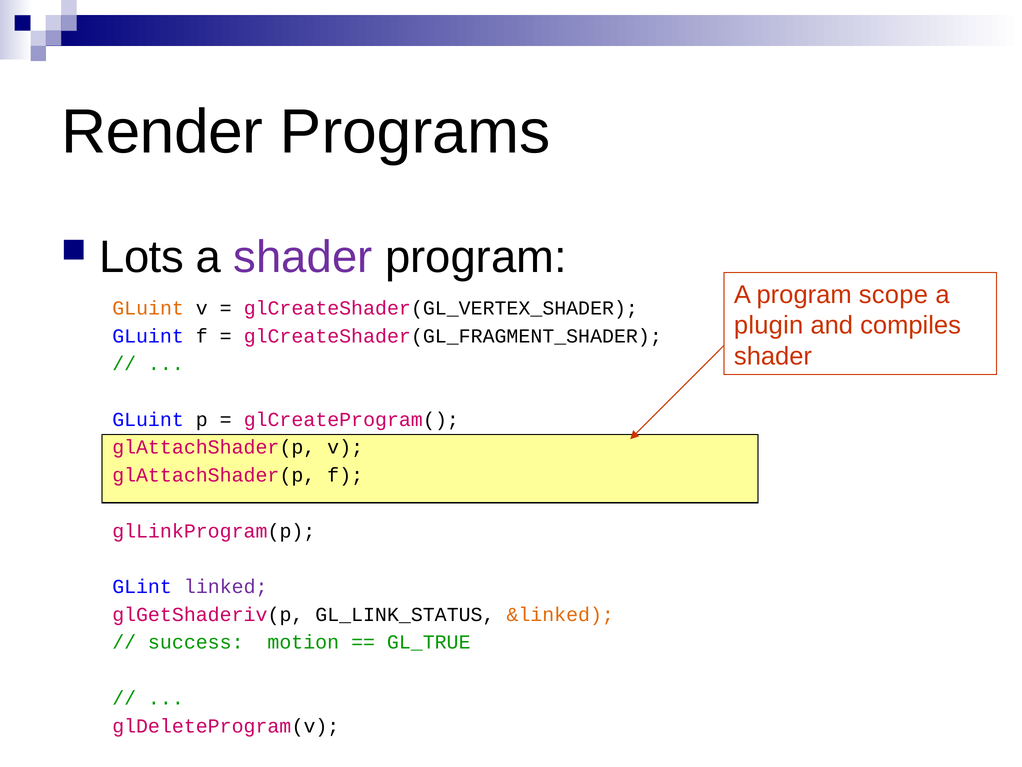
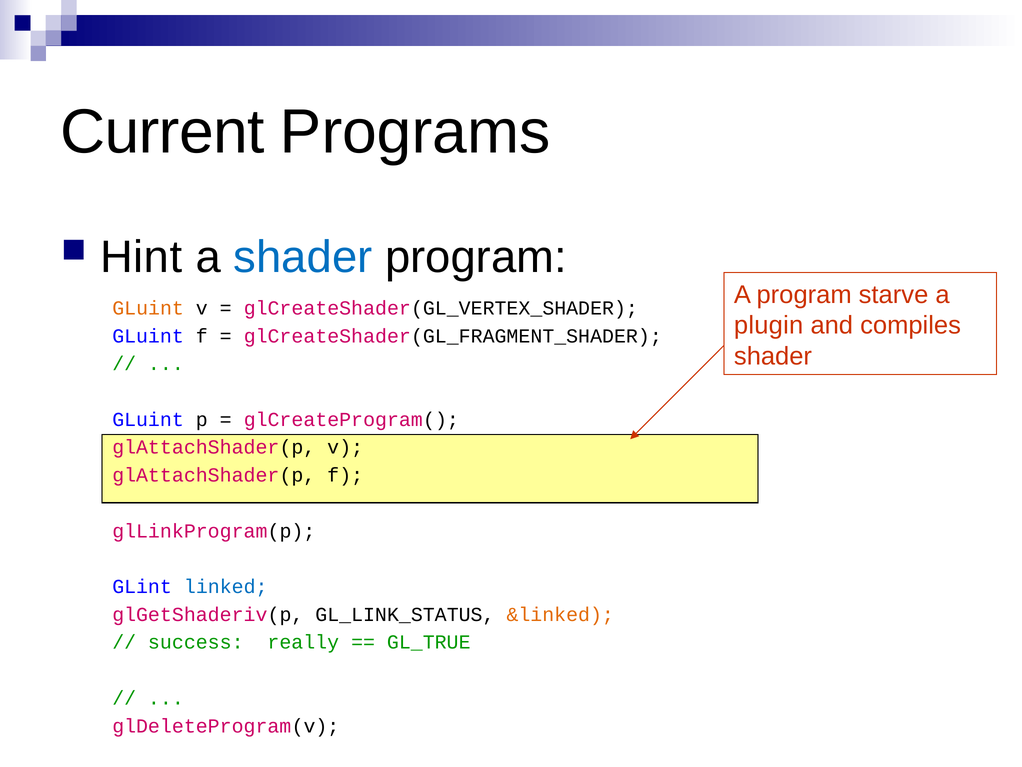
Render: Render -> Current (162, 132)
Lots: Lots -> Hint (141, 257)
shader colour: purple -> blue (303, 257)
scope: scope -> starve (894, 295)
linked colour: purple -> blue (226, 586)
motion: motion -> really (303, 642)
